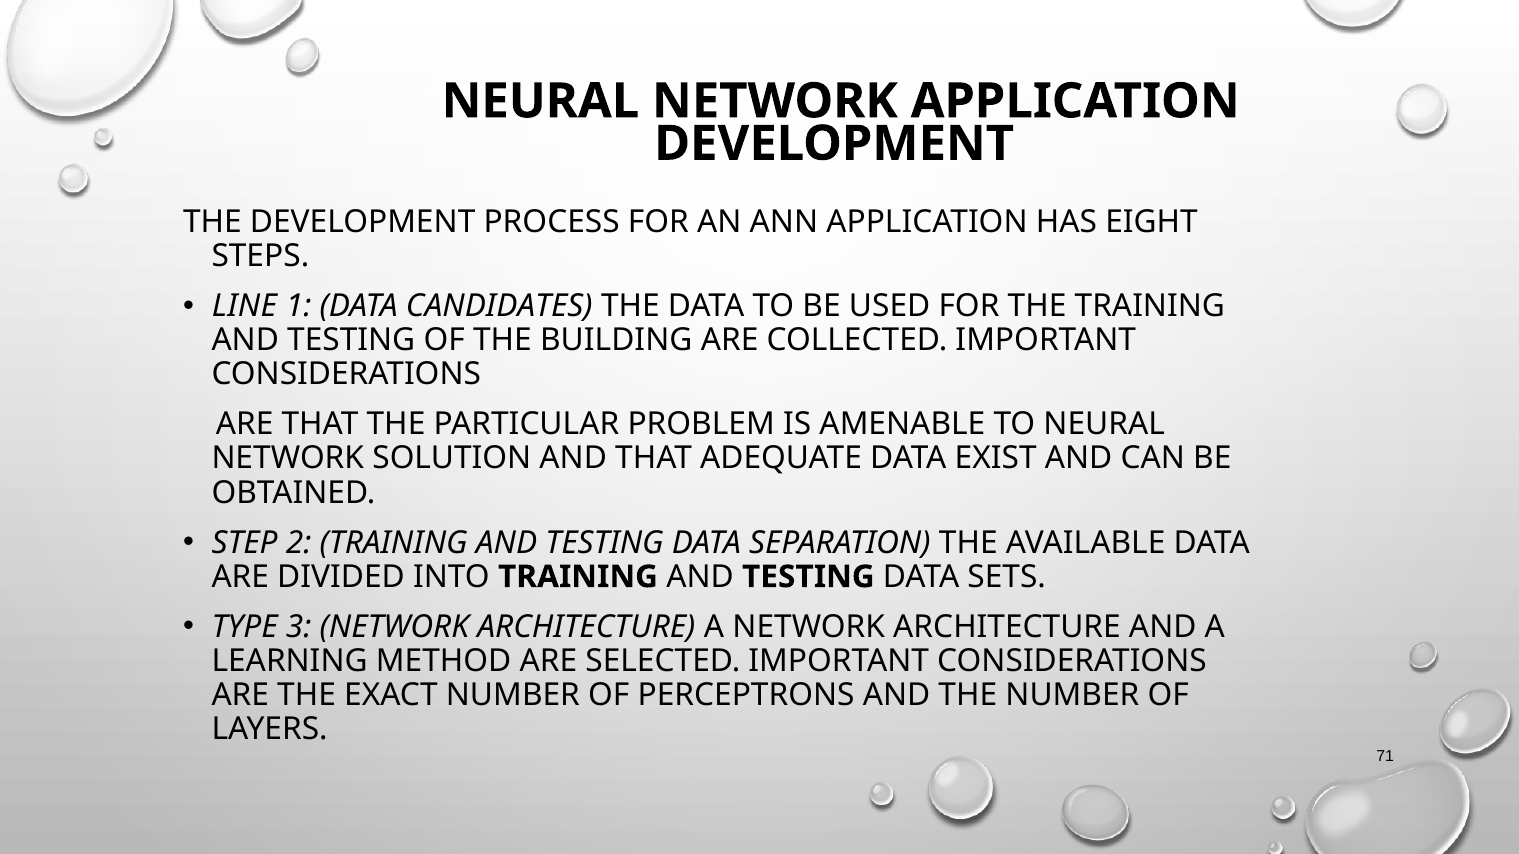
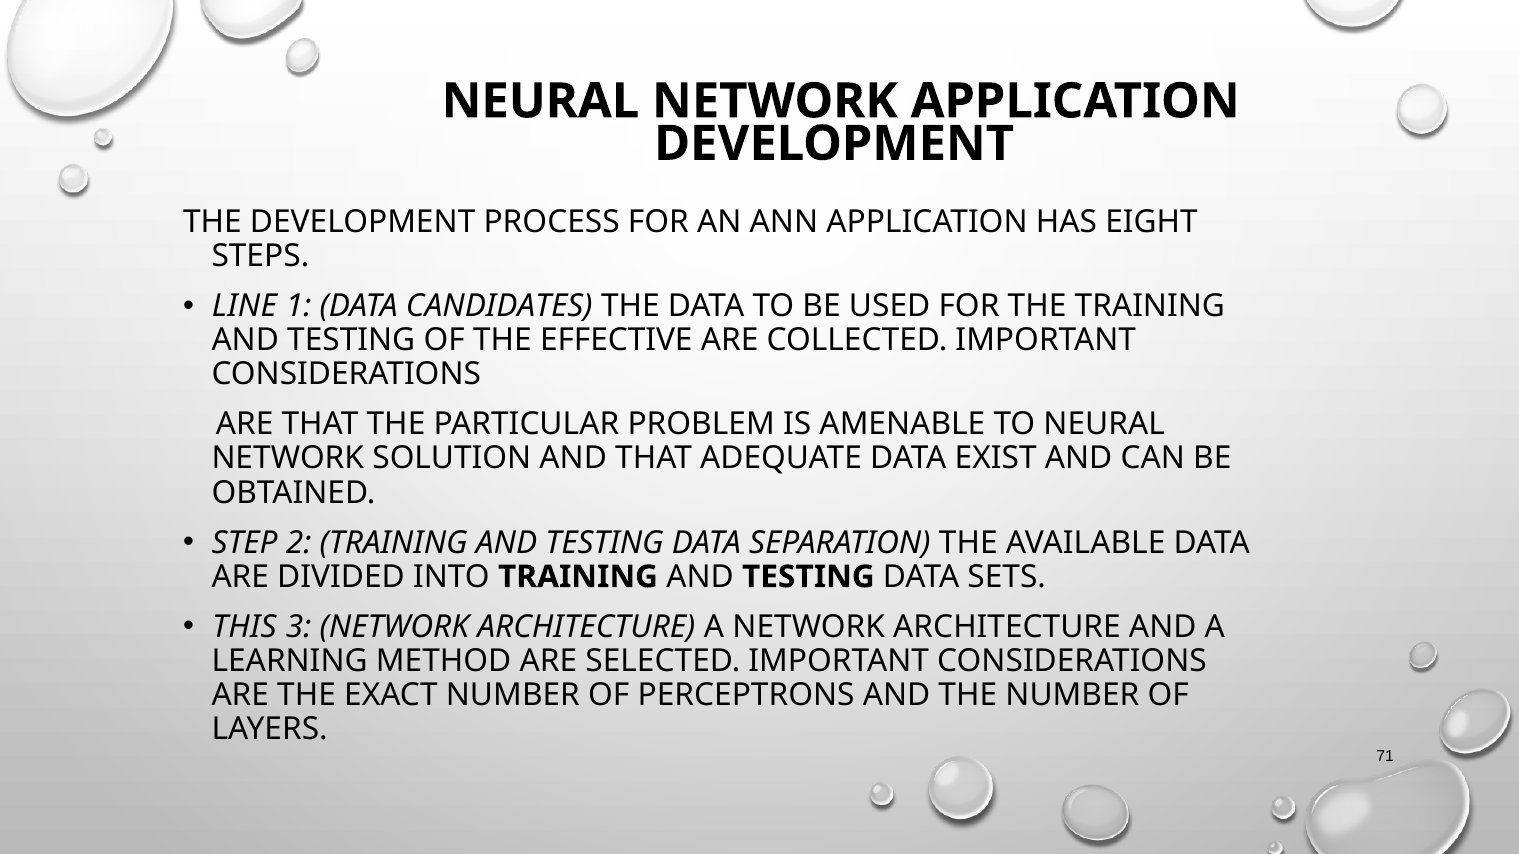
BUILDING: BUILDING -> EFFECTIVE (616, 340)
TYPE: TYPE -> THIS (244, 627)
